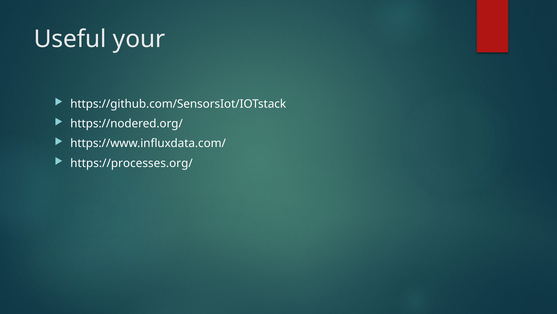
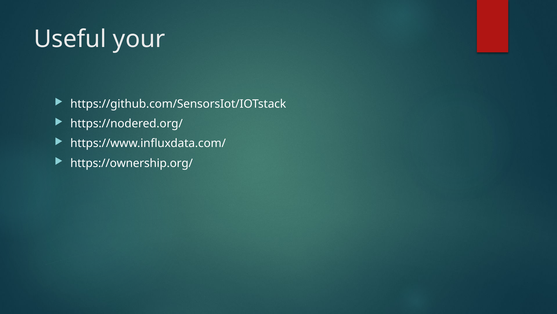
https://processes.org/: https://processes.org/ -> https://ownership.org/ (132, 163)
